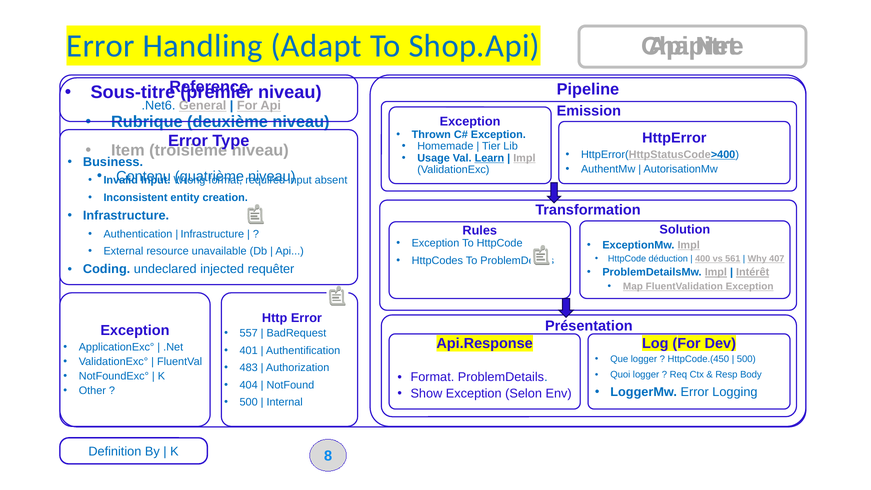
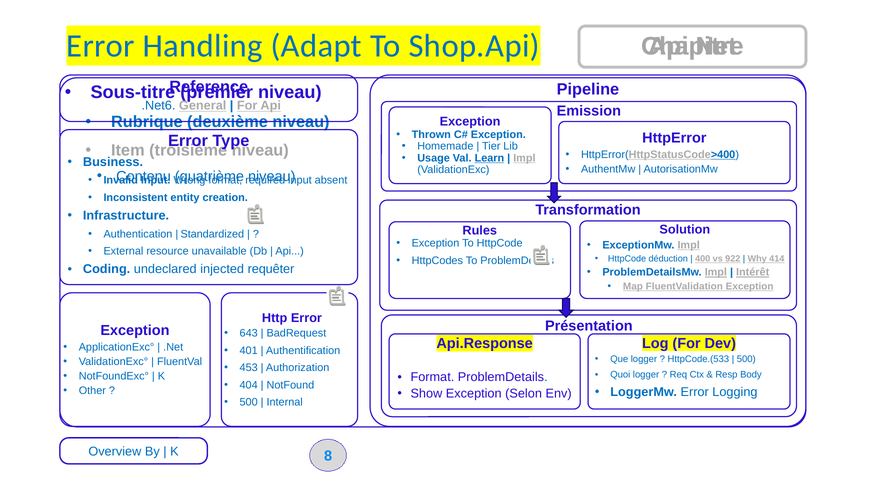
Infrastructure: Infrastructure -> Standardized (212, 234)
561: 561 -> 922 (733, 259)
407: 407 -> 414 (777, 259)
557: 557 -> 643 (249, 333)
HttpCode.(450: HttpCode.(450 -> HttpCode.(533 (698, 359)
483: 483 -> 453 (249, 368)
Definition: Definition -> Overview (115, 452)
